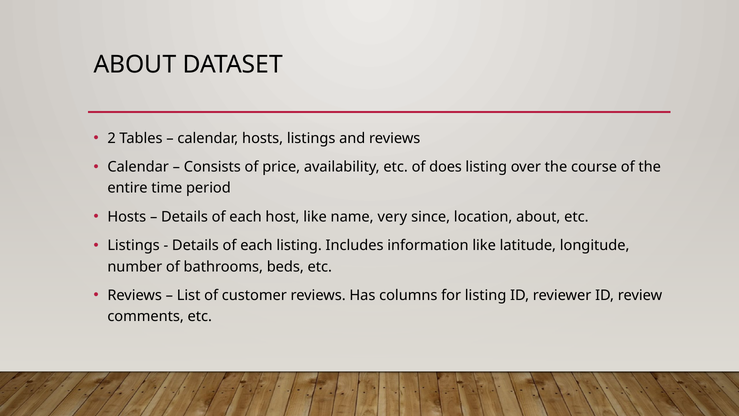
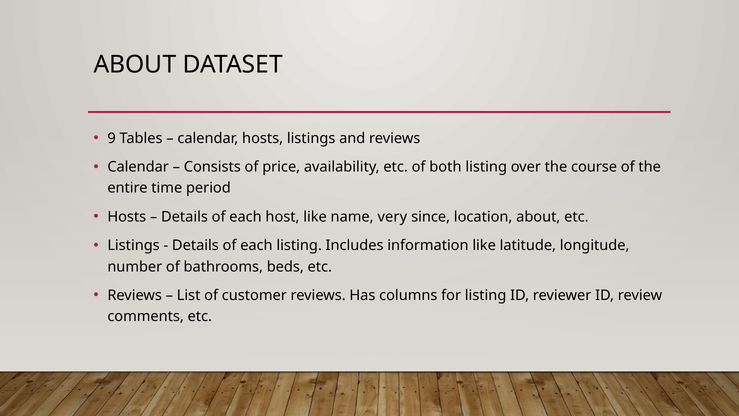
2: 2 -> 9 (112, 138)
does: does -> both (445, 167)
